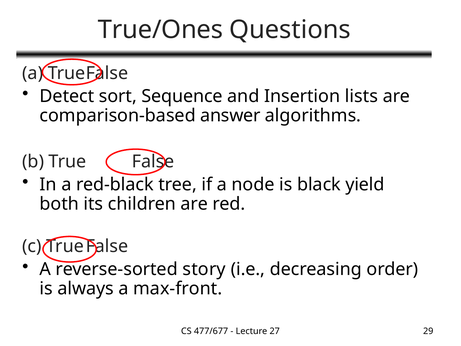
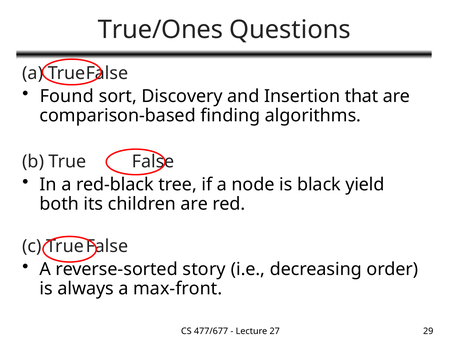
Detect: Detect -> Found (67, 96)
Sequence: Sequence -> Discovery (182, 96)
lists: lists -> that (362, 96)
answer: answer -> finding (230, 115)
